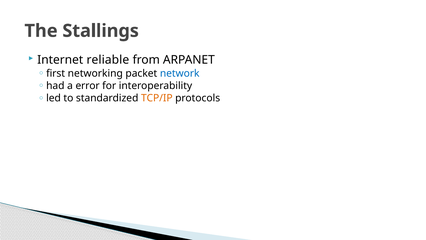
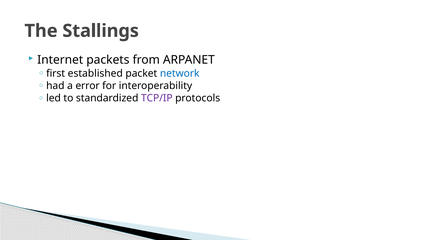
reliable: reliable -> packets (108, 60)
networking: networking -> established (95, 73)
TCP/IP colour: orange -> purple (157, 98)
